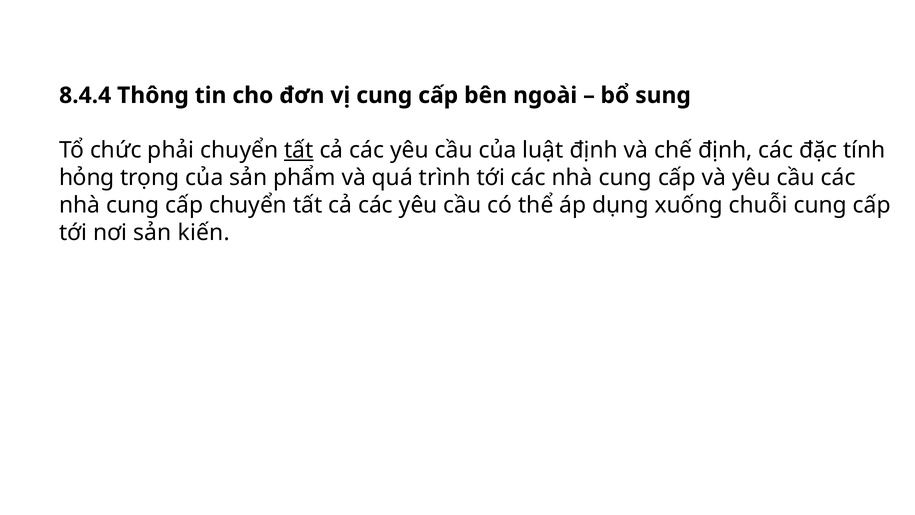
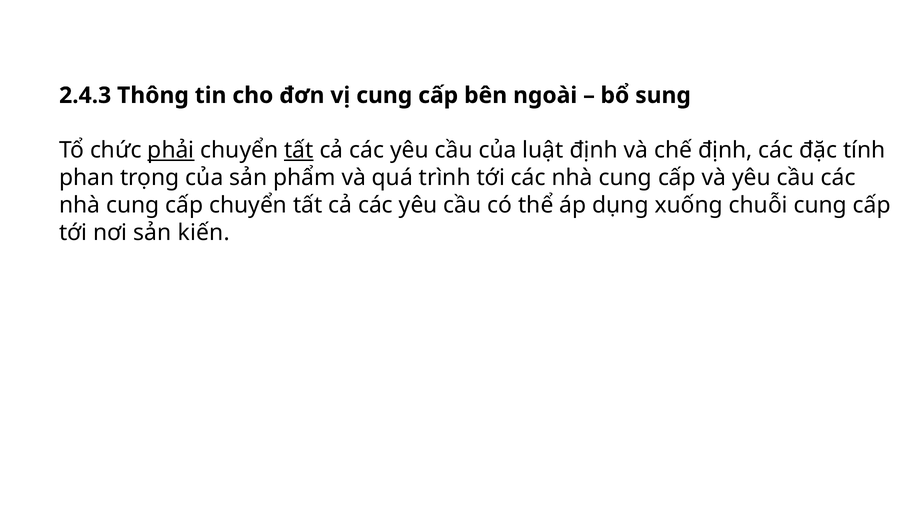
8.4.4: 8.4.4 -> 2.4.3 (85, 95)
phải underline: none -> present (171, 150)
hỏng: hỏng -> phan (87, 178)
